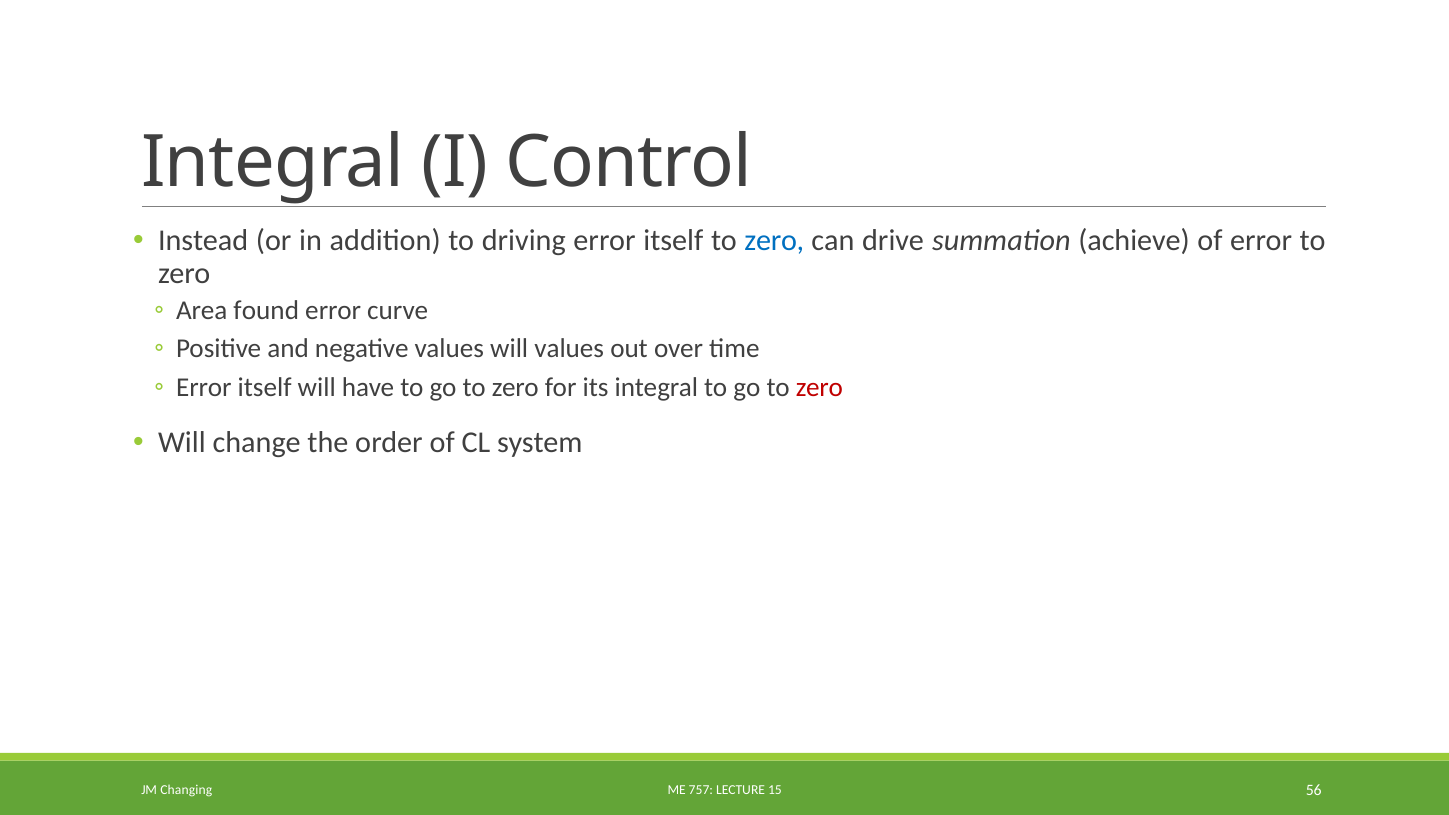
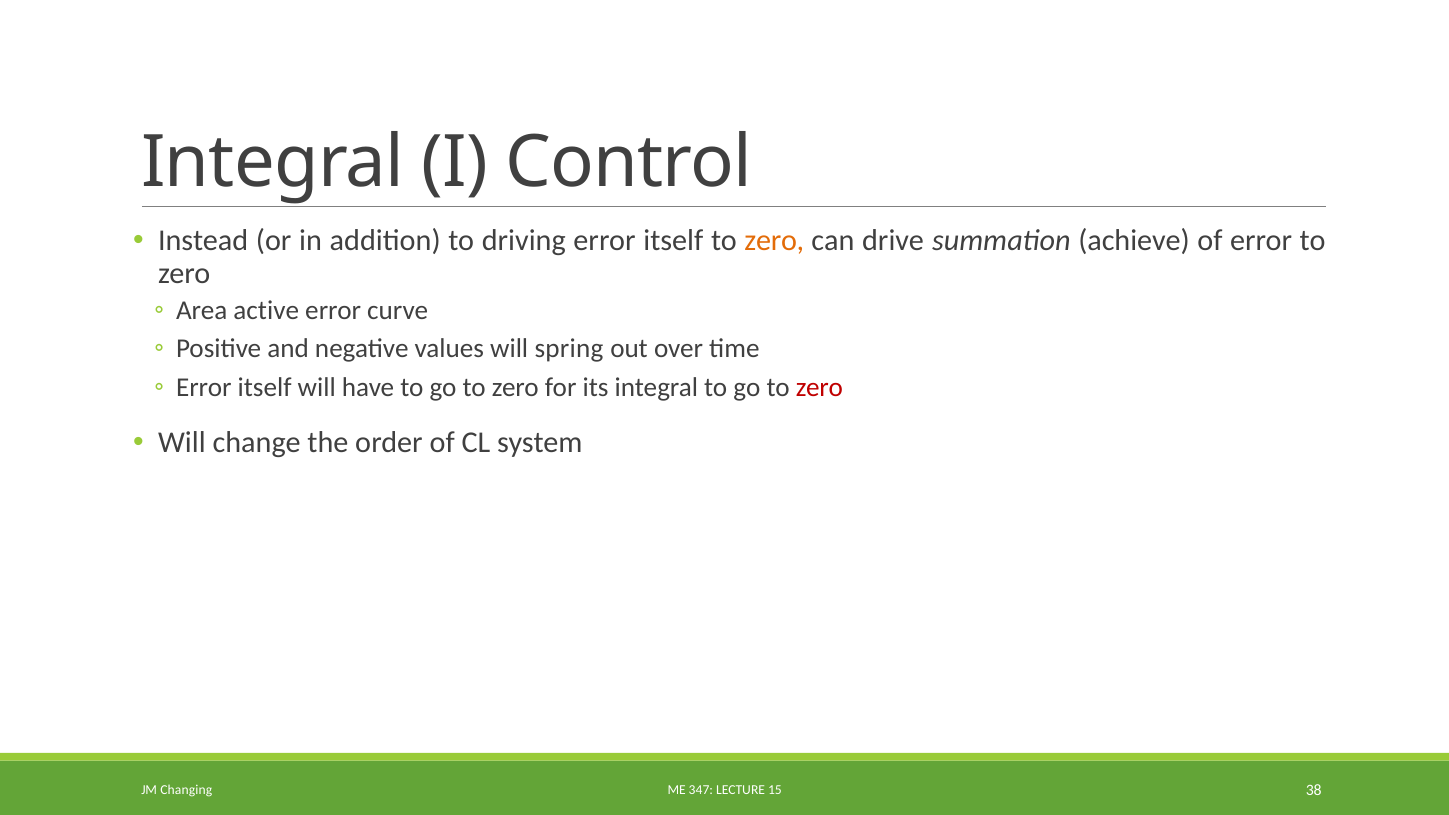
zero colour: blue -> orange (774, 241)
found: found -> active (266, 311)
will values: values -> spring (569, 349)
757: 757 -> 347 (701, 790)
56: 56 -> 38 (1314, 790)
